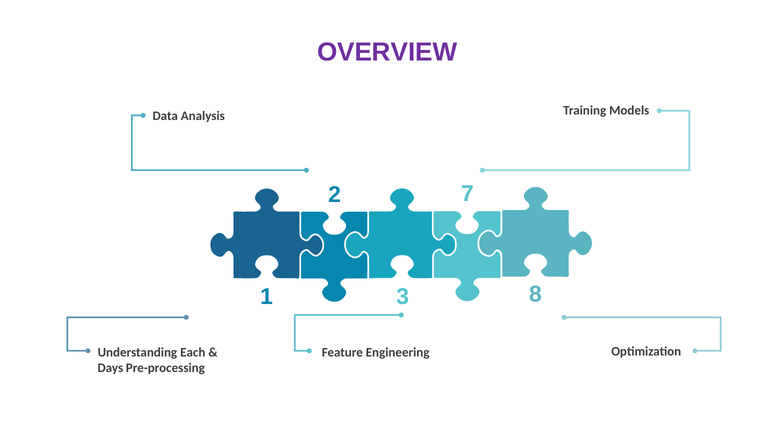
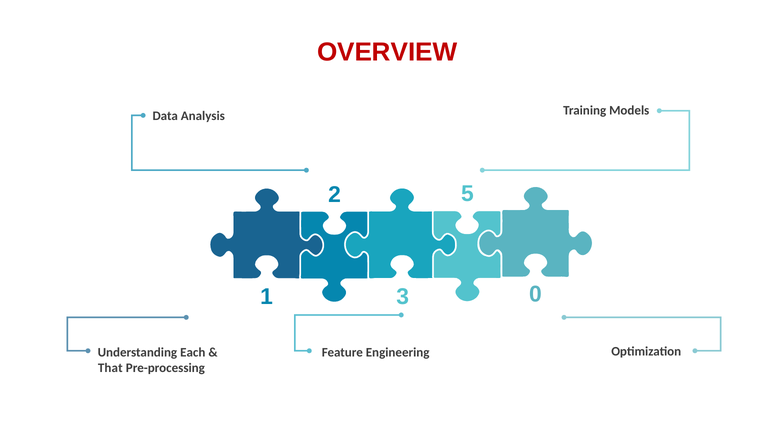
OVERVIEW colour: purple -> red (387, 52)
7: 7 -> 5 (467, 194)
8: 8 -> 0 (535, 294)
Days: Days -> That (110, 369)
